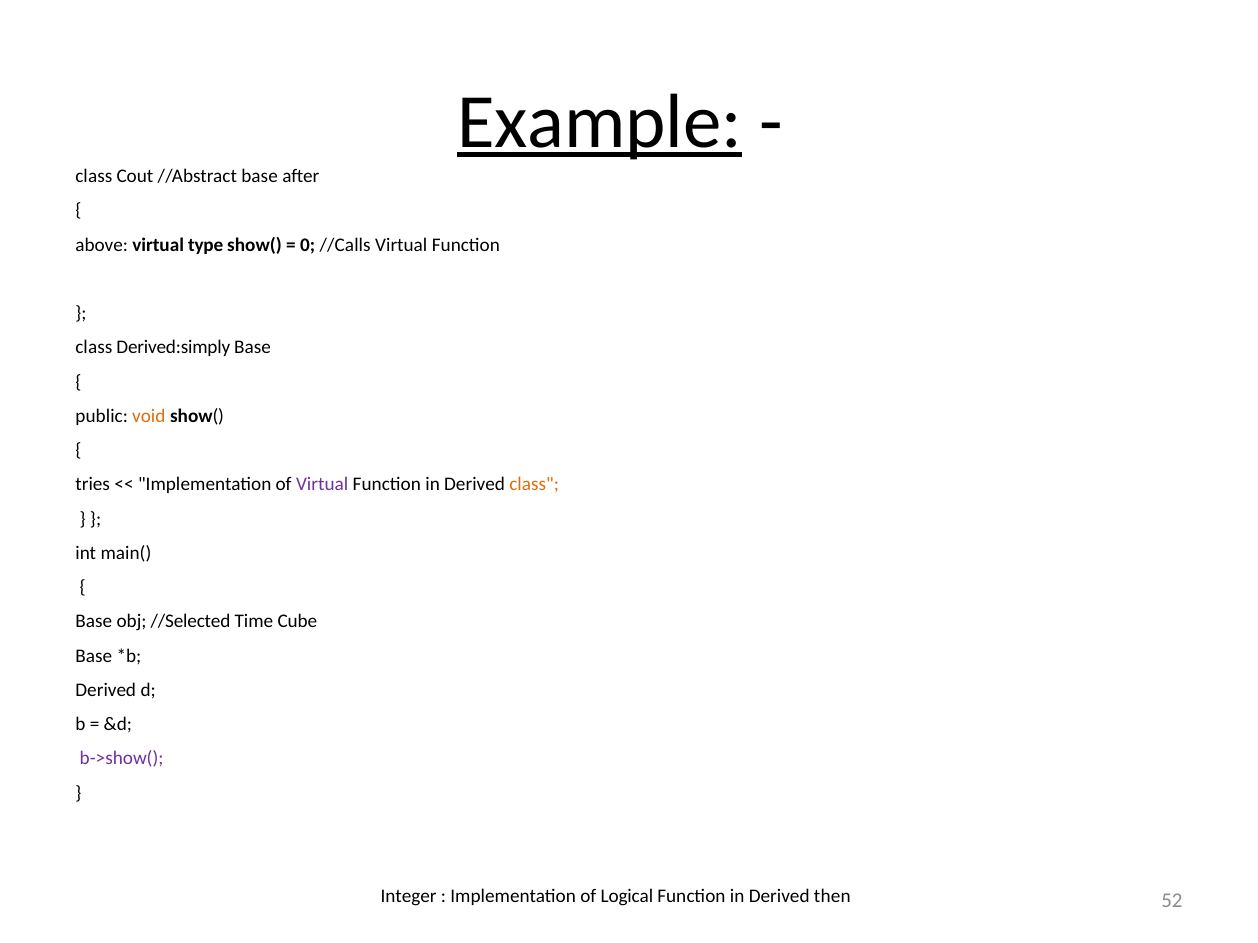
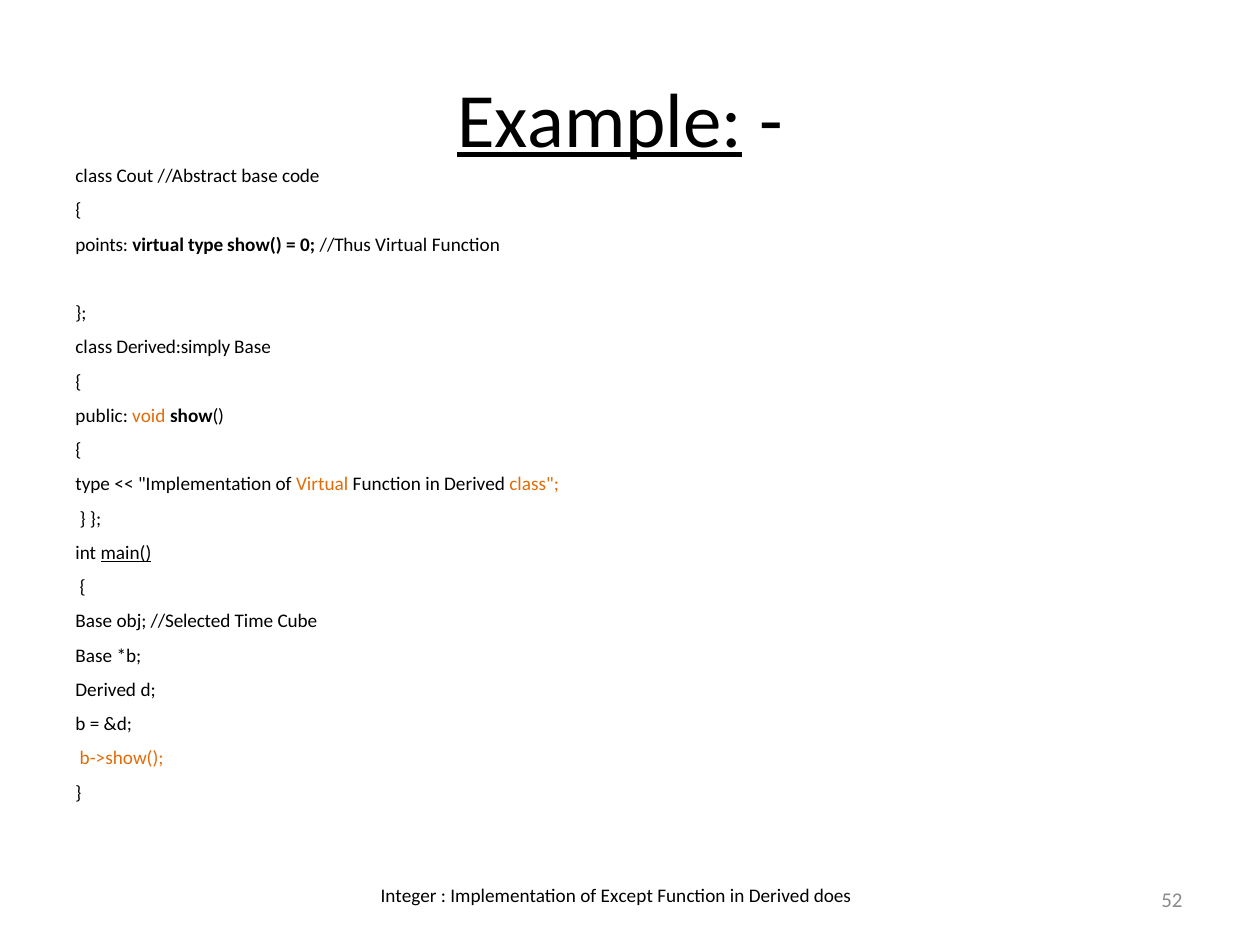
after: after -> code (301, 176)
above: above -> points (102, 245)
//Calls: //Calls -> //Thus (345, 245)
tries: tries -> type (93, 485)
Virtual colour: purple -> orange (322, 485)
main( underline: none -> present (126, 553)
b->show( colour: purple -> orange (122, 759)
Logical: Logical -> Except (627, 896)
then: then -> does (832, 896)
